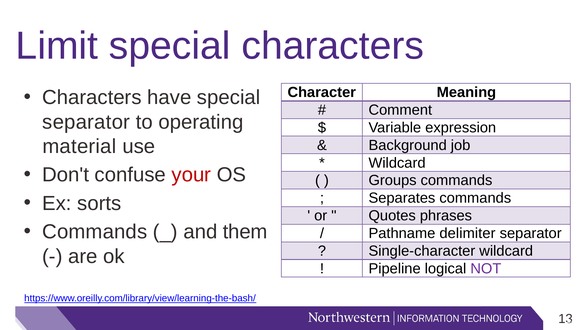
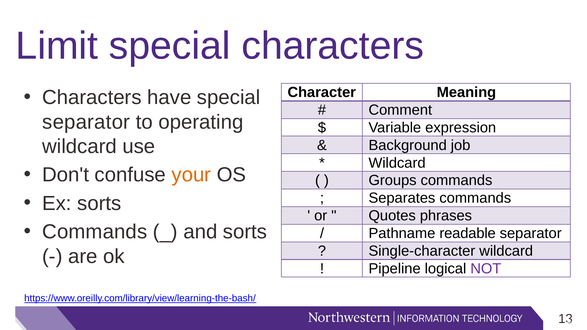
material: material -> wildcard (80, 146)
your colour: red -> orange (191, 175)
and them: them -> sorts (245, 232)
delimiter: delimiter -> readable (468, 233)
